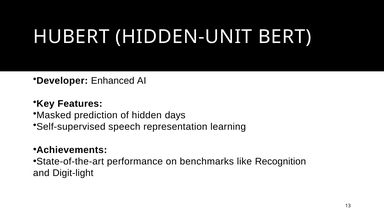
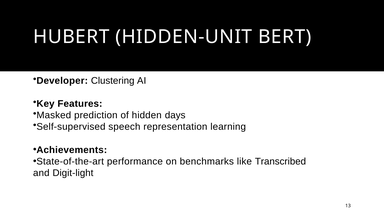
Enhanced: Enhanced -> Clustering (113, 81)
Recognition: Recognition -> Transcribed (280, 161)
